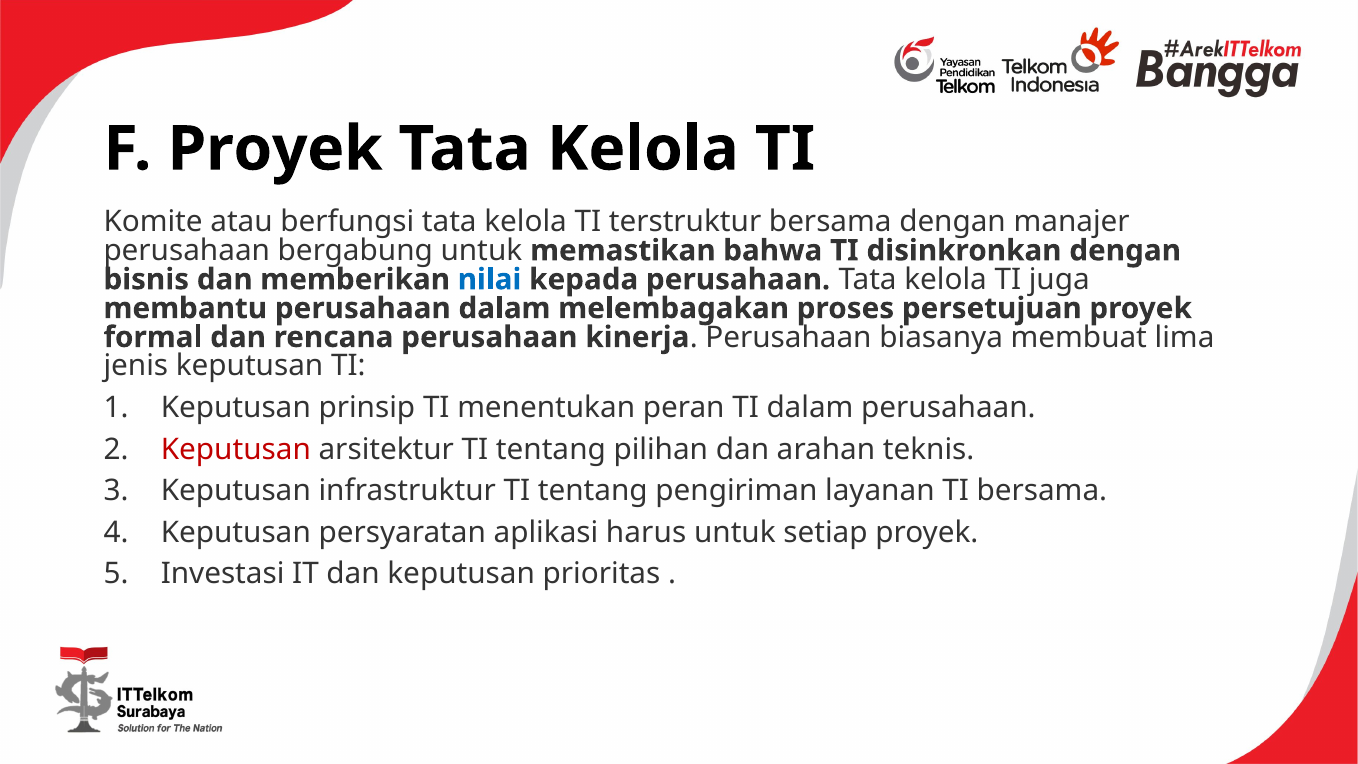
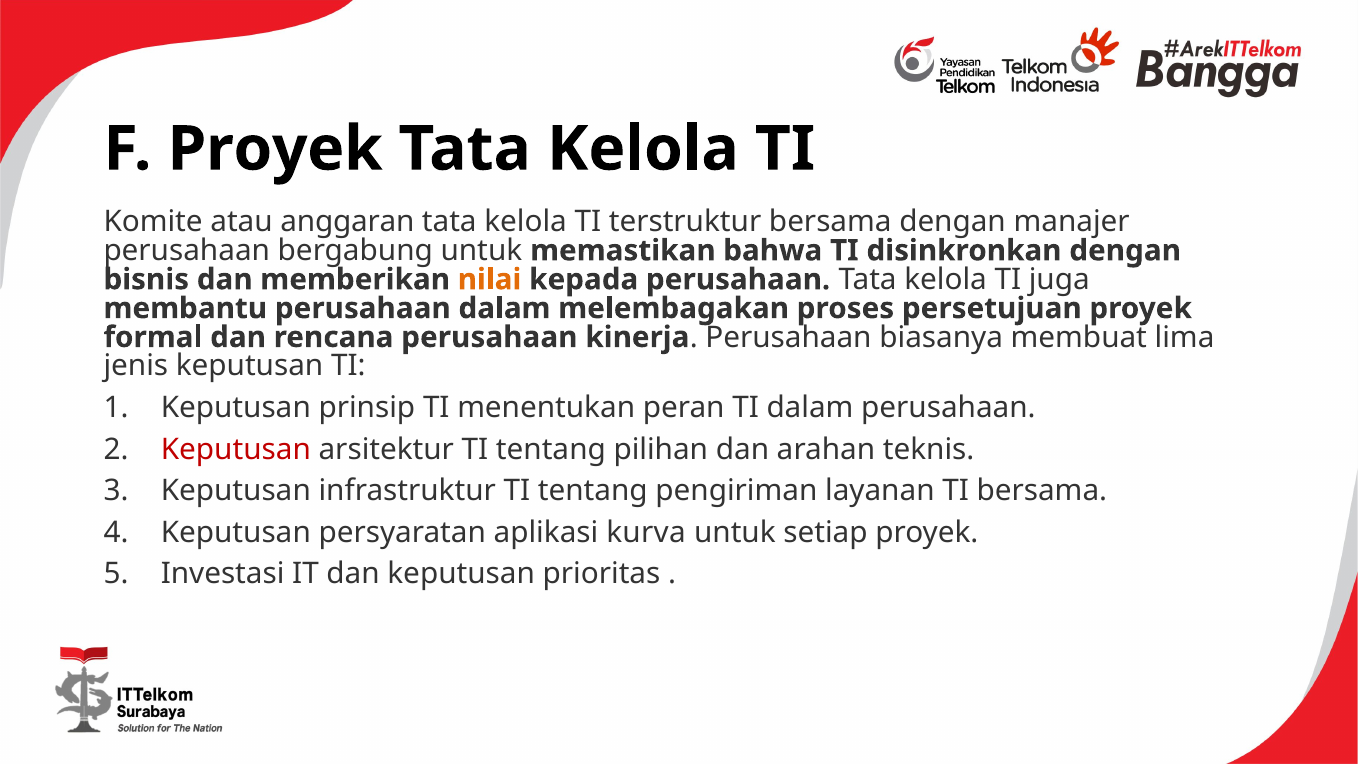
berfungsi: berfungsi -> anggaran (347, 222)
nilai colour: blue -> orange (490, 279)
harus: harus -> kurva (646, 532)
